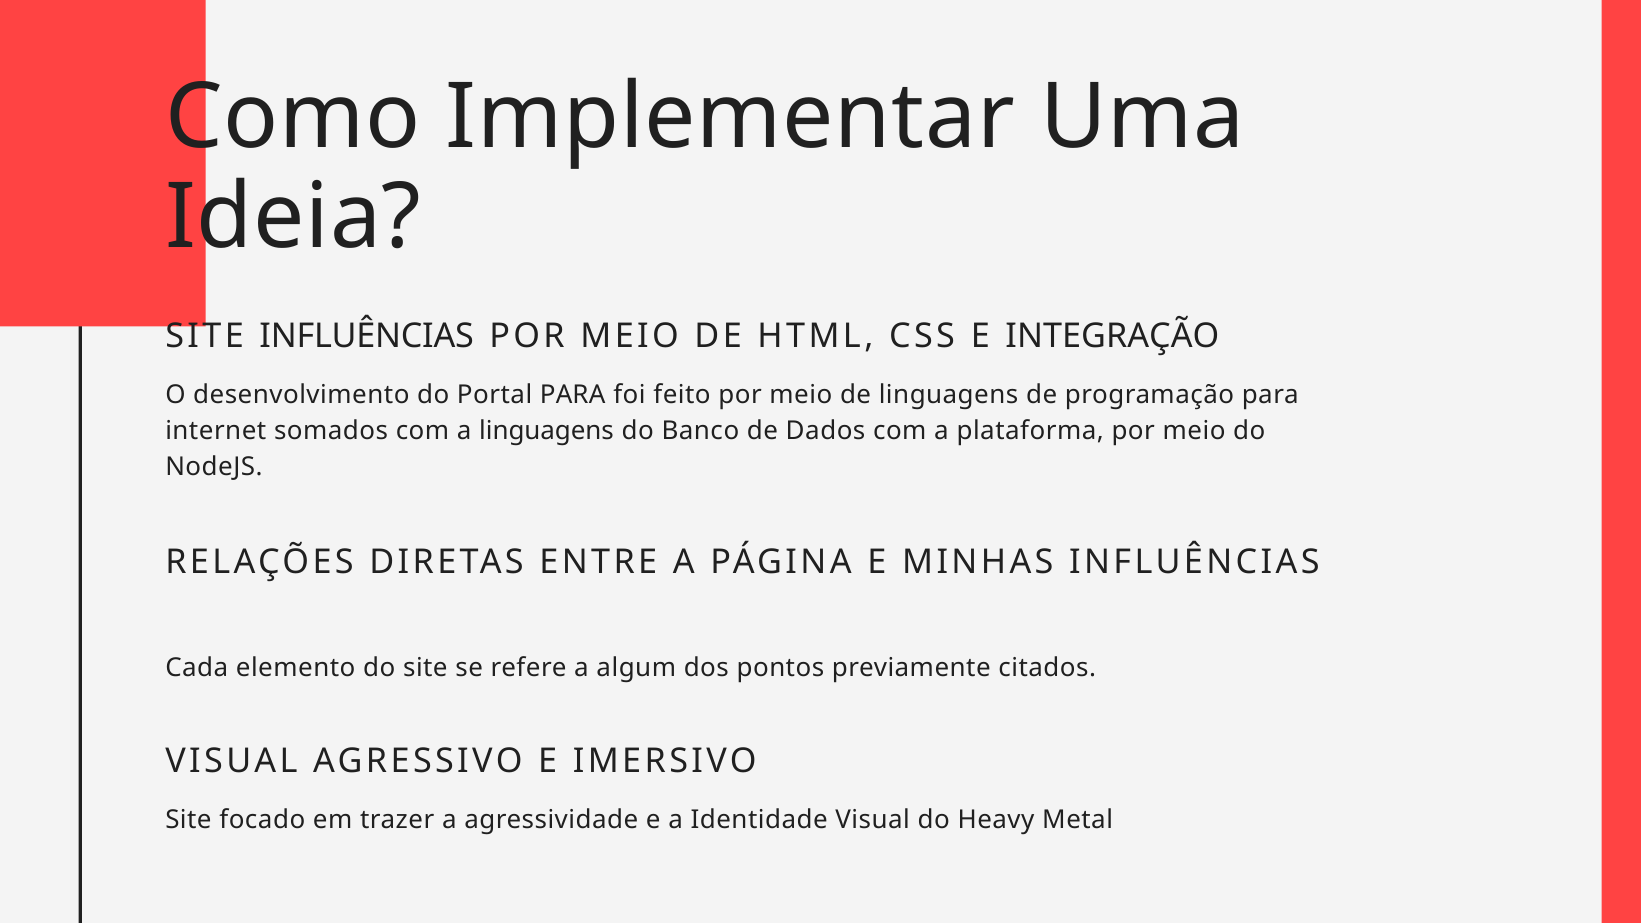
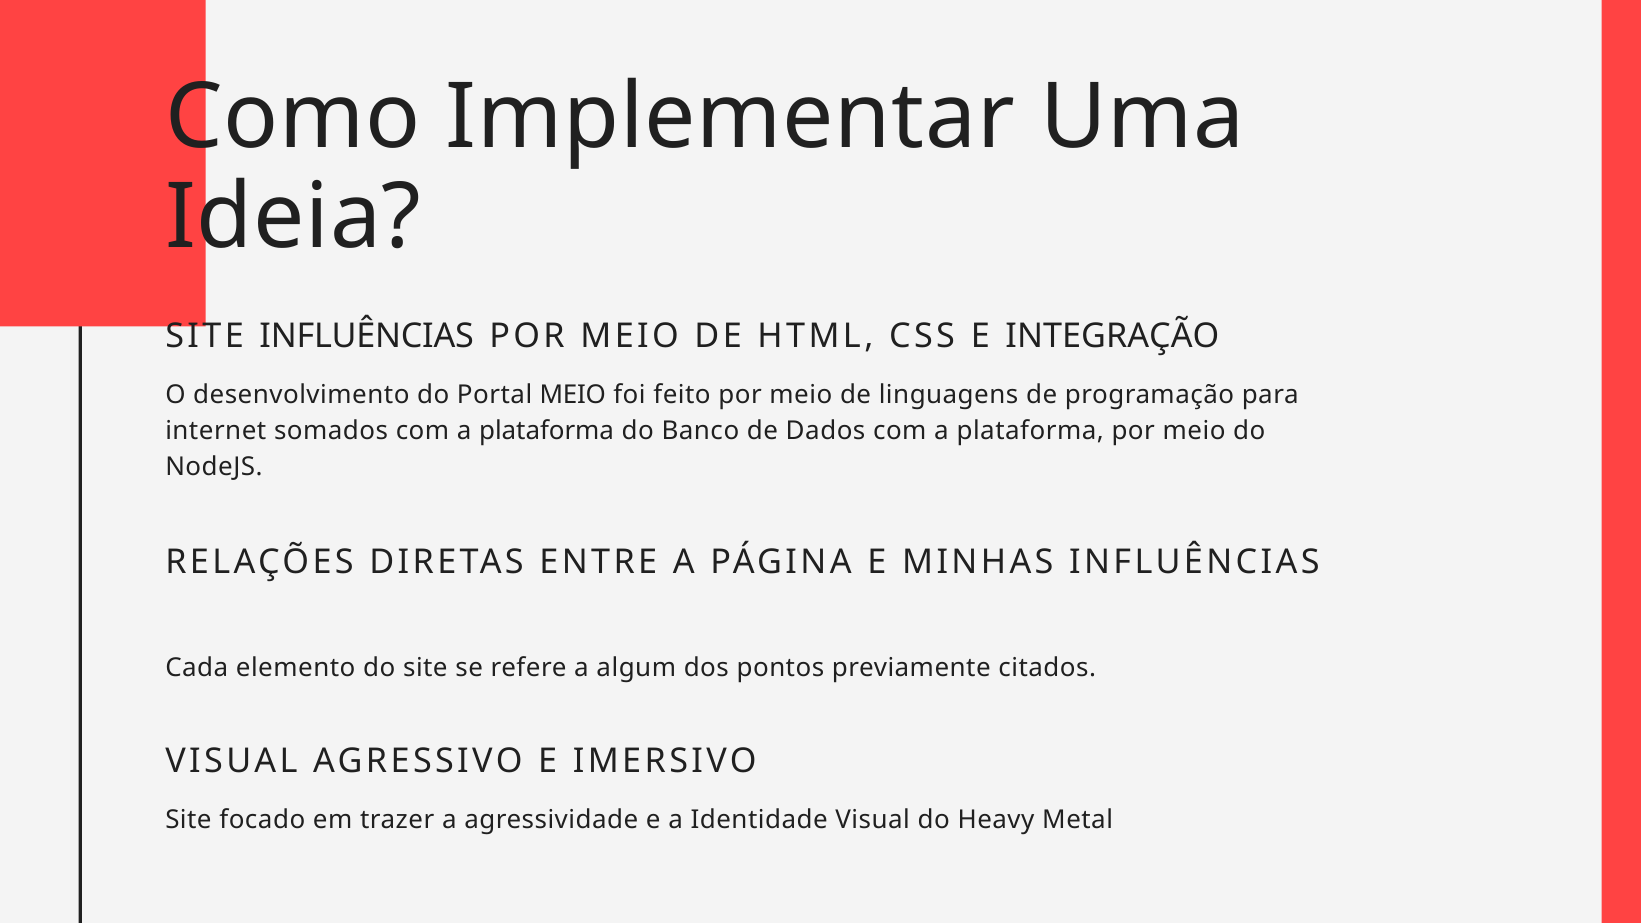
Portal PARA: PARA -> MEIO (573, 395)
somados com a linguagens: linguagens -> plataforma (547, 431)
